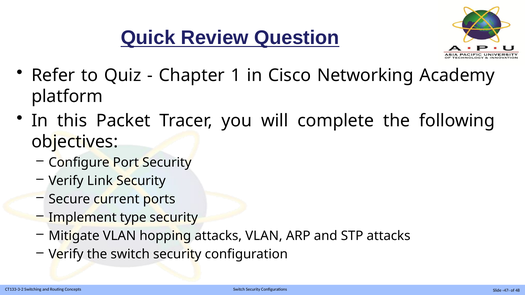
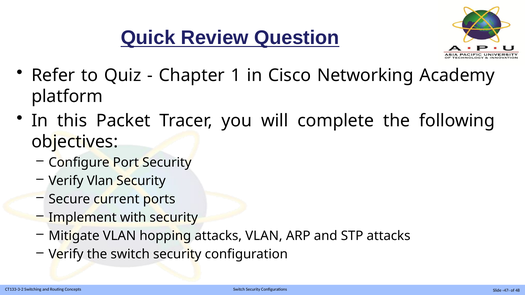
Verify Link: Link -> Vlan (100, 181)
type: type -> with (133, 218)
